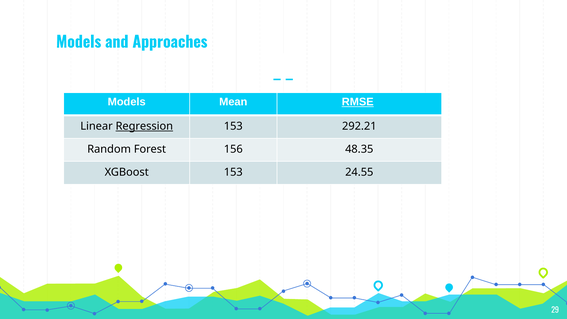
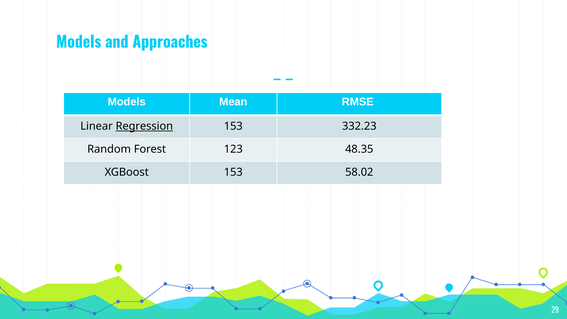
RMSE underline: present -> none (358, 102)
292.21: 292.21 -> 332.23 (359, 126)
156: 156 -> 123 (233, 149)
24.55: 24.55 -> 58.02 (359, 172)
